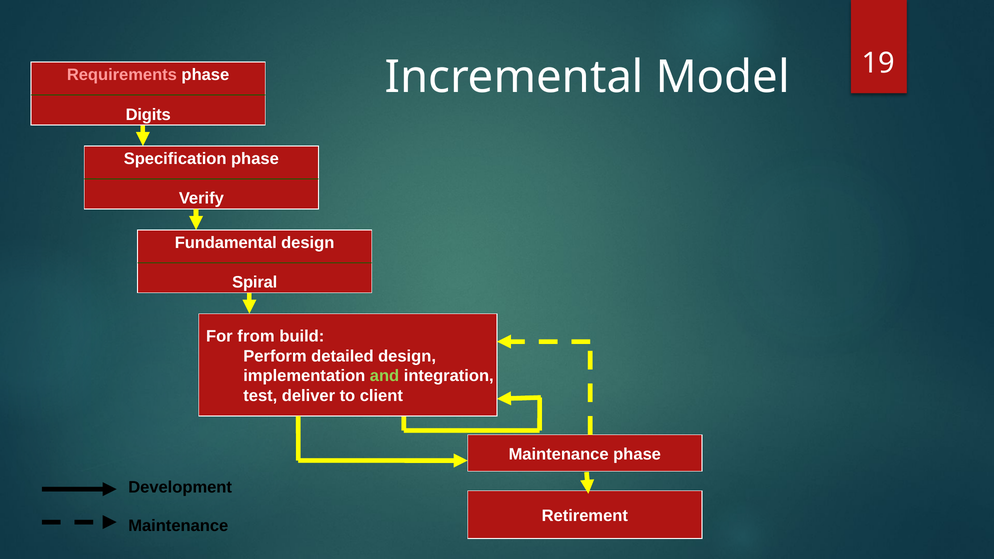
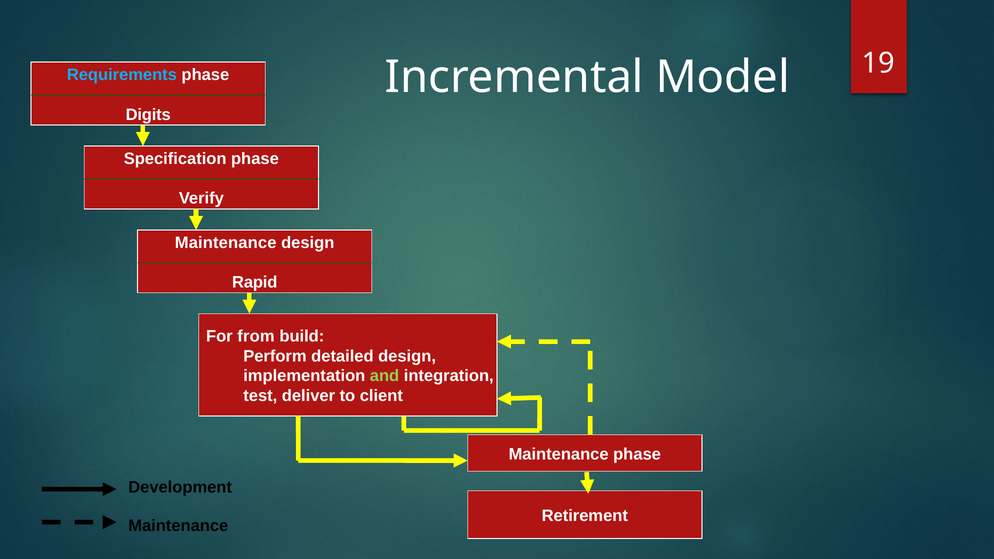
Requirements colour: pink -> light blue (122, 75)
Fundamental: Fundamental -> Maintenance (226, 243)
Spiral: Spiral -> Rapid (255, 282)
